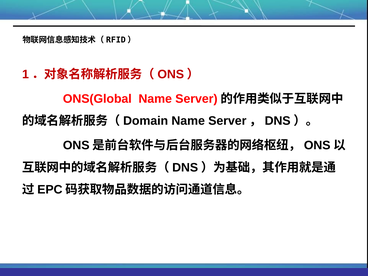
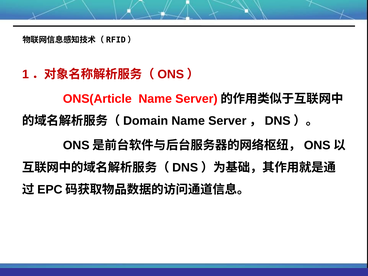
ONS(Global: ONS(Global -> ONS(Article (97, 99)
